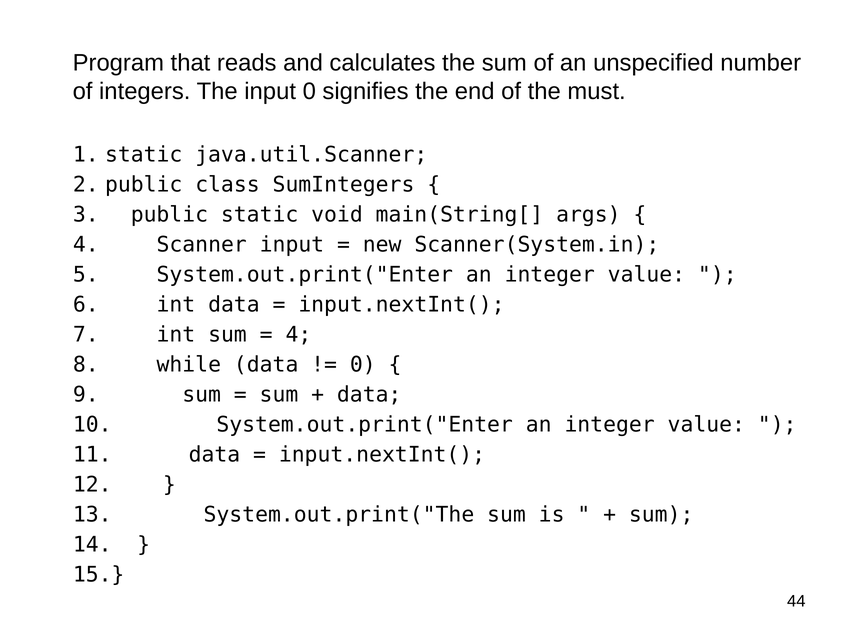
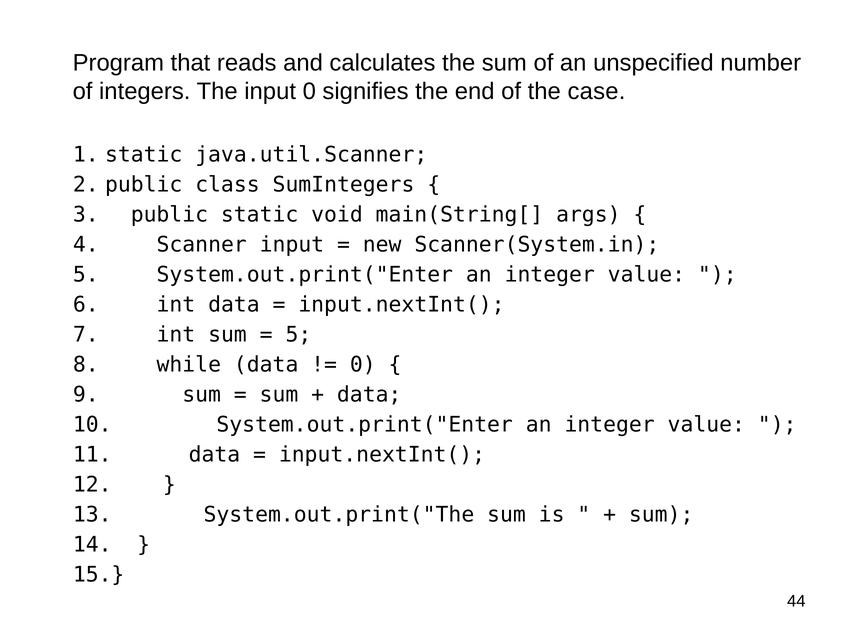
must: must -> case (596, 92)
4: 4 -> 5 (298, 334)
